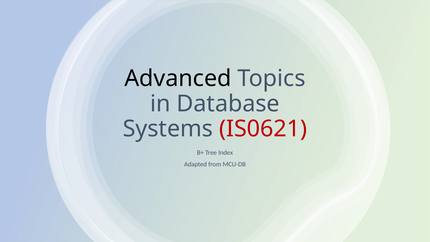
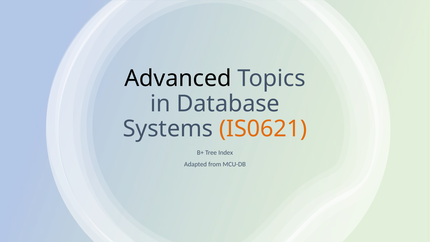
IS0621 colour: red -> orange (263, 129)
